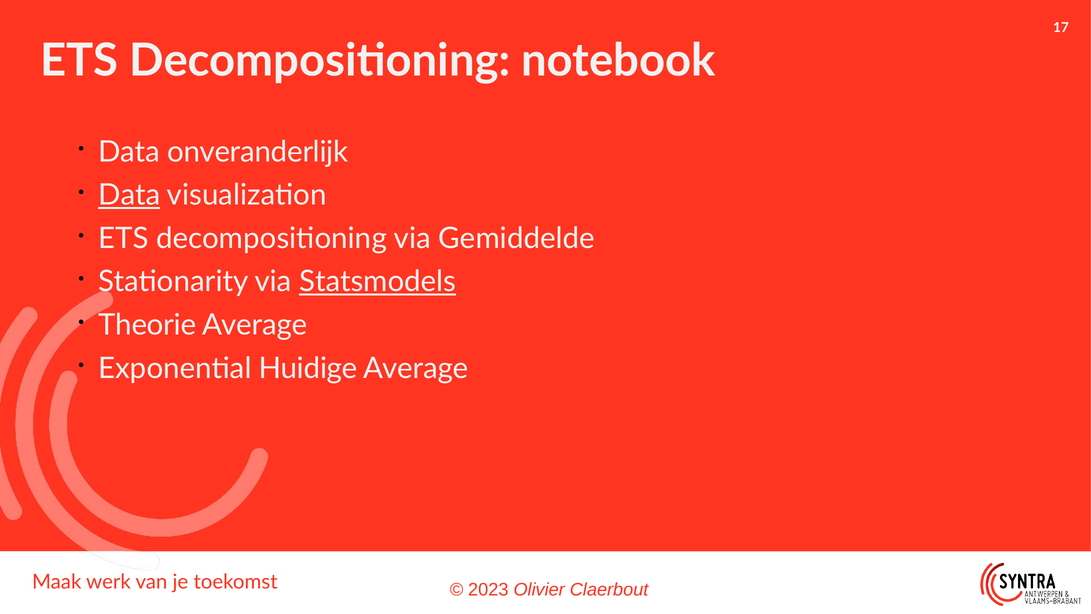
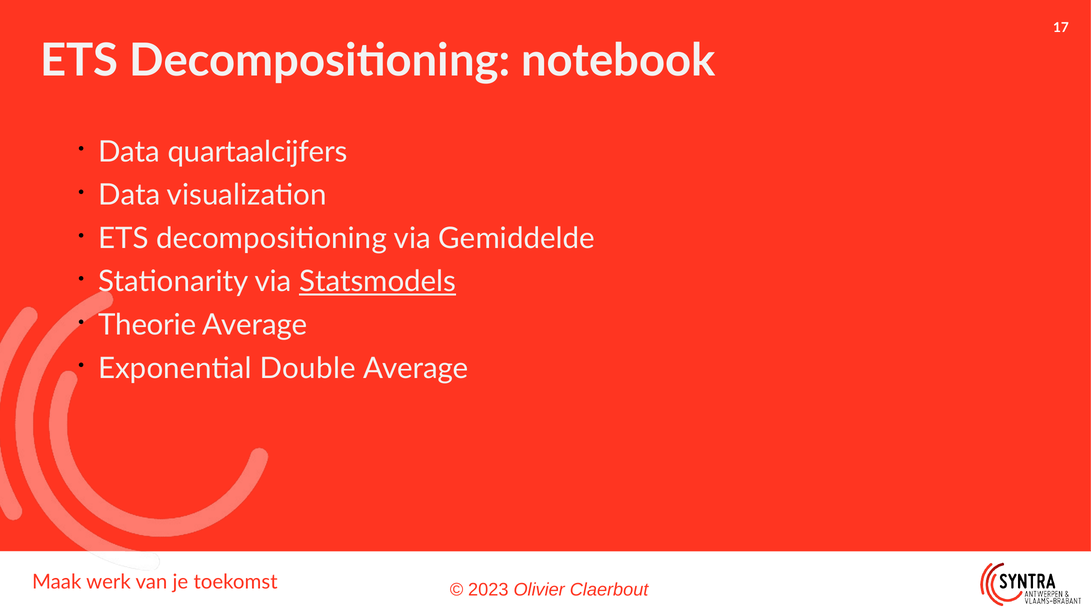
onveranderlijk: onveranderlijk -> quartaalcijfers (258, 152)
Data underline: present -> none (129, 195)
Huidige: Huidige -> Double (308, 368)
